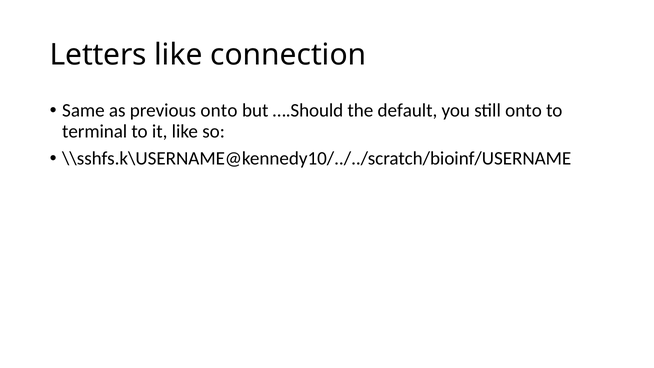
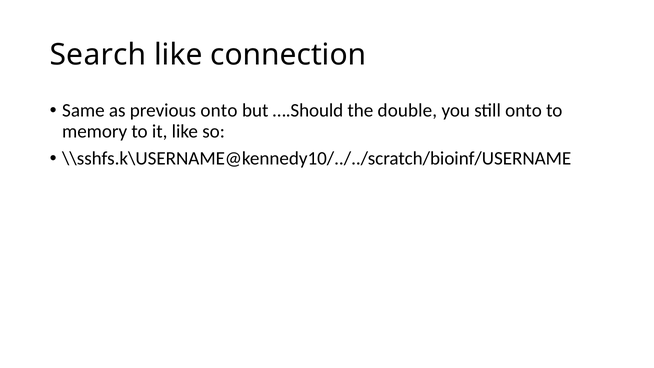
Letters: Letters -> Search (98, 55)
default: default -> double (407, 111)
terminal: terminal -> memory (95, 131)
